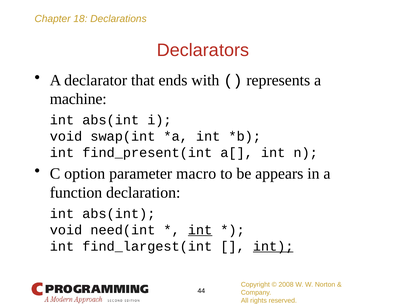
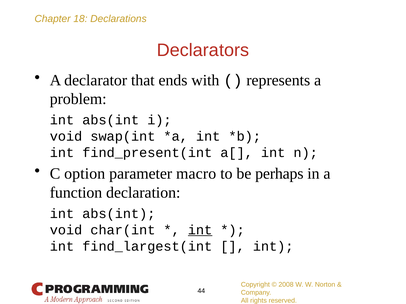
machine: machine -> problem (78, 99)
appears: appears -> perhaps (279, 174)
need(int: need(int -> char(int (123, 230)
int underline: present -> none (273, 247)
